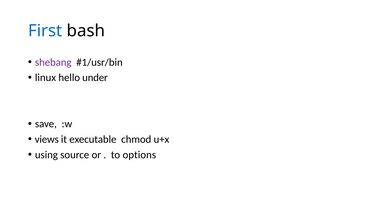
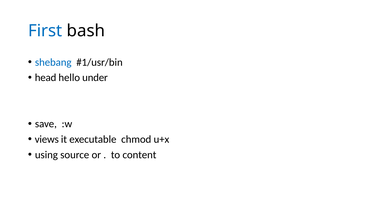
shebang colour: purple -> blue (53, 62)
linux: linux -> head (46, 78)
options: options -> content (139, 155)
